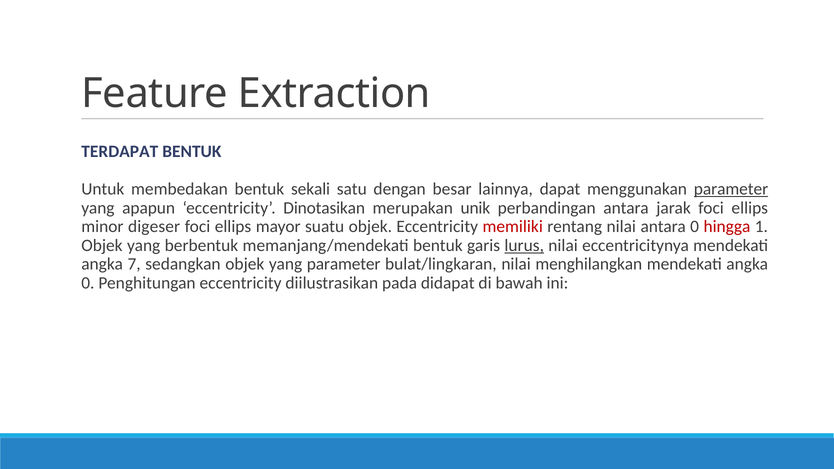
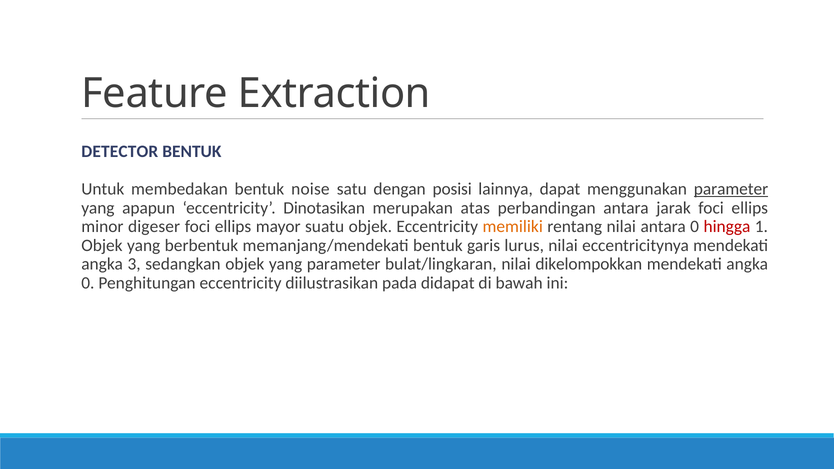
TERDAPAT: TERDAPAT -> DETECTOR (120, 151)
sekali: sekali -> noise (310, 189)
besar: besar -> posisi (452, 189)
unik: unik -> atas (475, 208)
memiliki colour: red -> orange (513, 227)
lurus underline: present -> none (524, 245)
7: 7 -> 3 (134, 264)
menghilangkan: menghilangkan -> dikelompokkan (589, 264)
